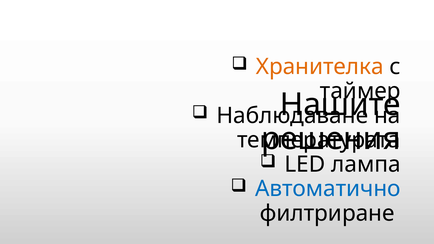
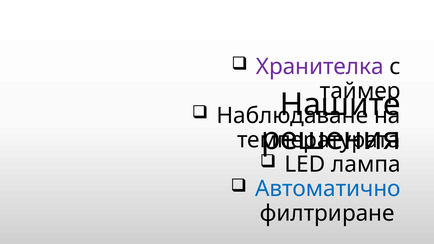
Хранителка colour: orange -> purple (320, 67)
